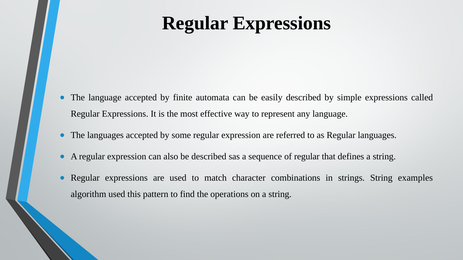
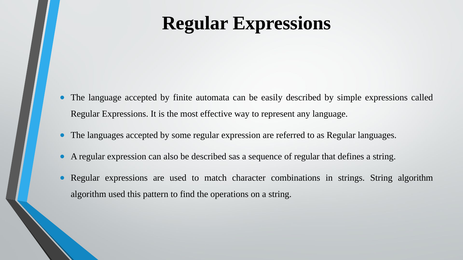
String examples: examples -> algorithm (415, 178)
